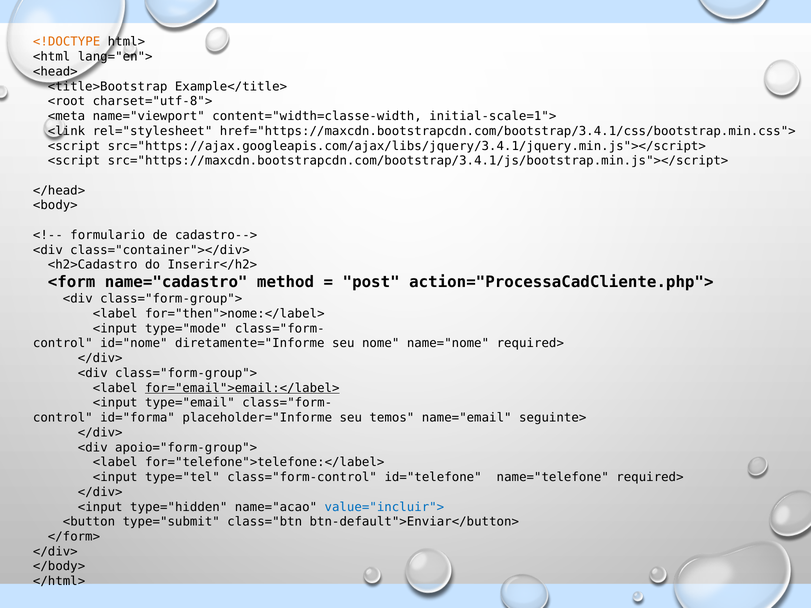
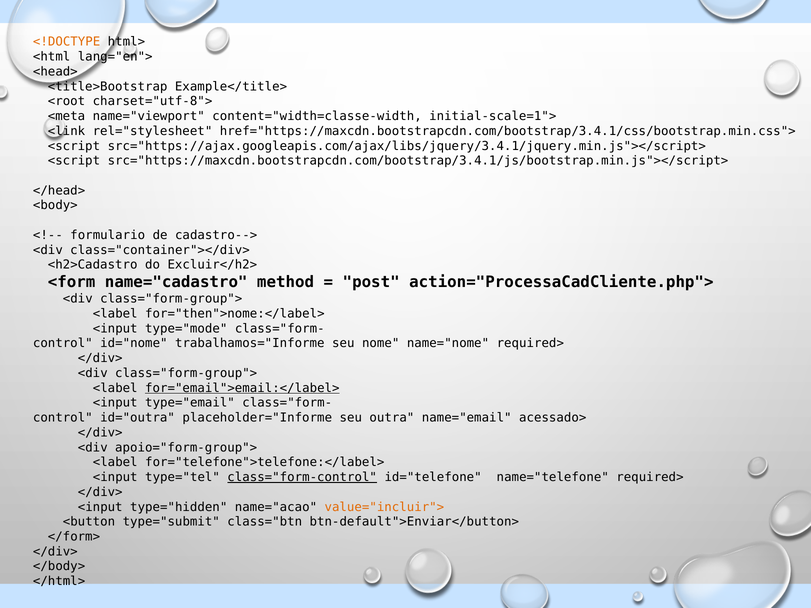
Inserir</h2>: Inserir</h2> -> Excluir</h2> (212, 265)
diretamente="Informe: diretamente="Informe -> trabalhamos="Informe (250, 343)
id="forma: id="forma -> id="outra (138, 418)
temos: temos -> outra (392, 418)
seguinte>: seguinte> -> acessado> (553, 418)
class="form-control underline: none -> present (302, 477)
value="incluir"> colour: blue -> orange (384, 507)
